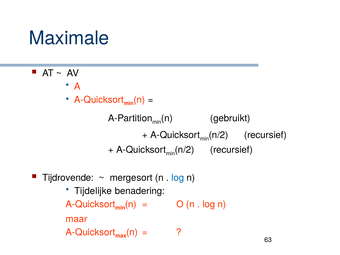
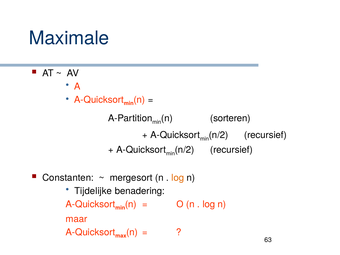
gebruikt: gebruikt -> sorteren (230, 118)
Tijdrovende: Tijdrovende -> Constanten (68, 178)
log colour: blue -> orange (178, 178)
